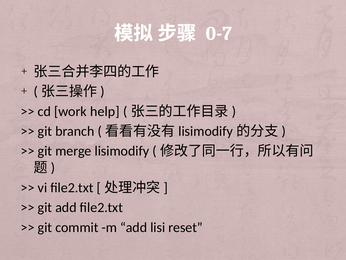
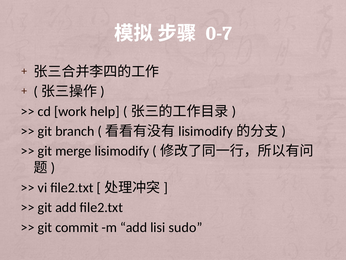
reset: reset -> sudo (185, 227)
